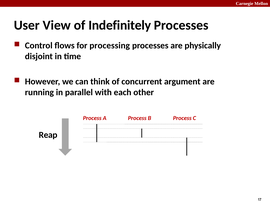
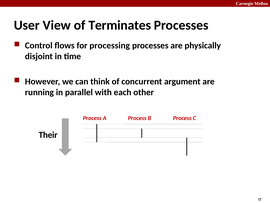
Indefinitely: Indefinitely -> Terminates (120, 25)
Reap: Reap -> Their (48, 135)
